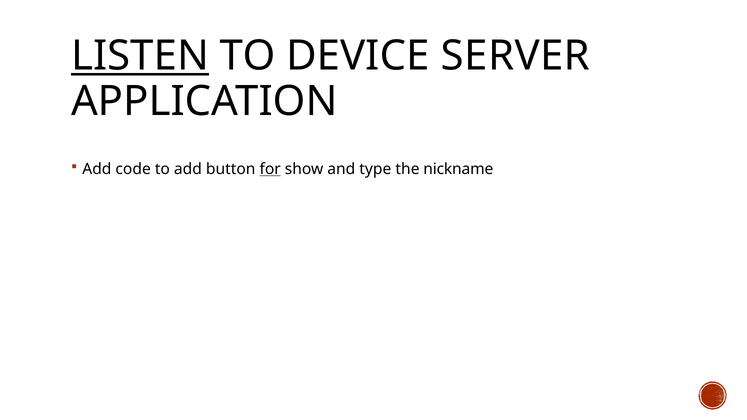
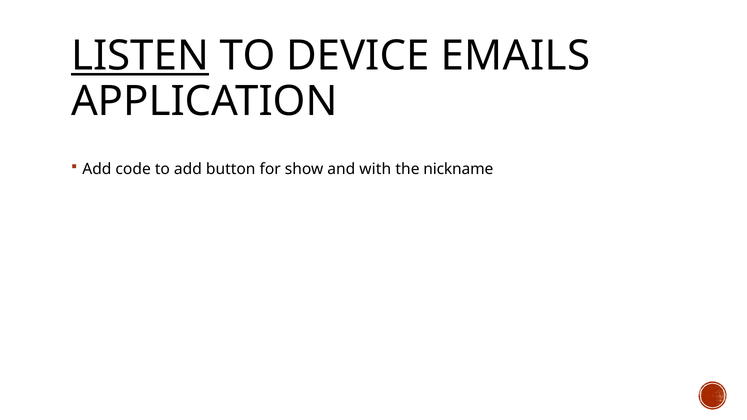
SERVER: SERVER -> EMAILS (515, 56)
for underline: present -> none (270, 169)
type: type -> with (375, 169)
